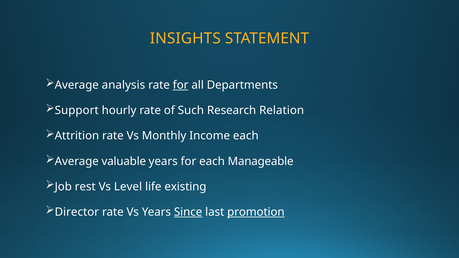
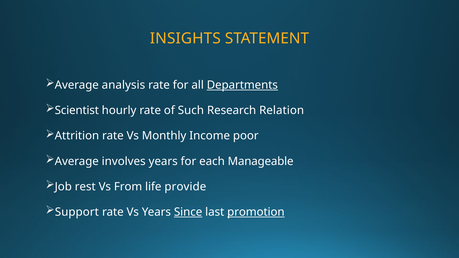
for underline: present -> none (181, 85)
Departments underline: none -> present (242, 85)
Support: Support -> Scientist (77, 110)
Income each: each -> poor (246, 136)
valuable: valuable -> involves (124, 161)
Level: Level -> From (128, 187)
existing: existing -> provide (185, 187)
Director: Director -> Support (77, 212)
